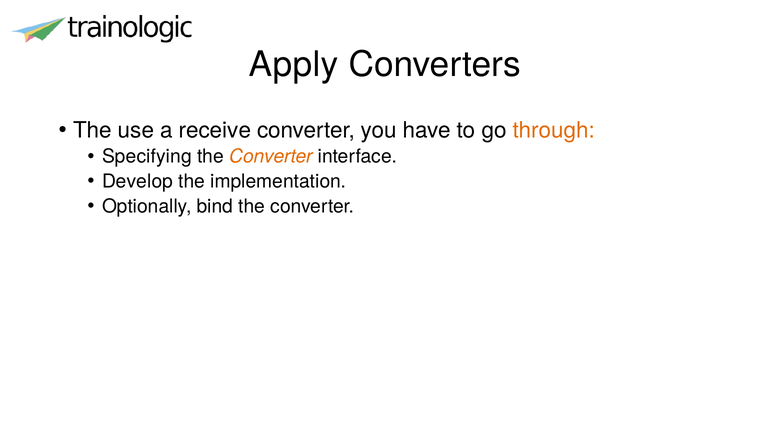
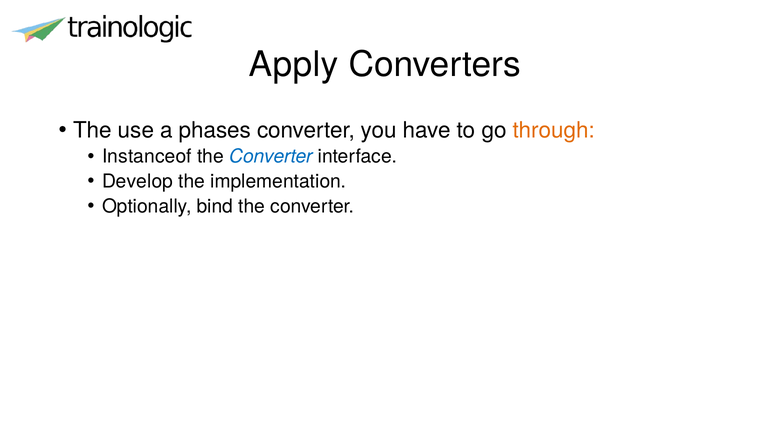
receive: receive -> phases (215, 130)
Specifying: Specifying -> Instanceof (147, 157)
Converter colour: orange -> blue (271, 157)
